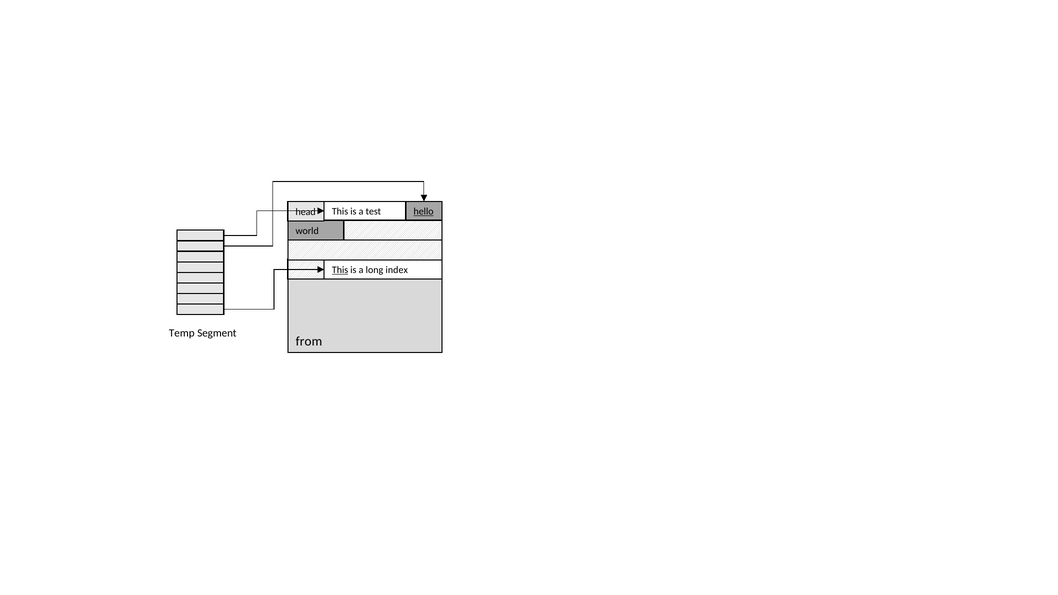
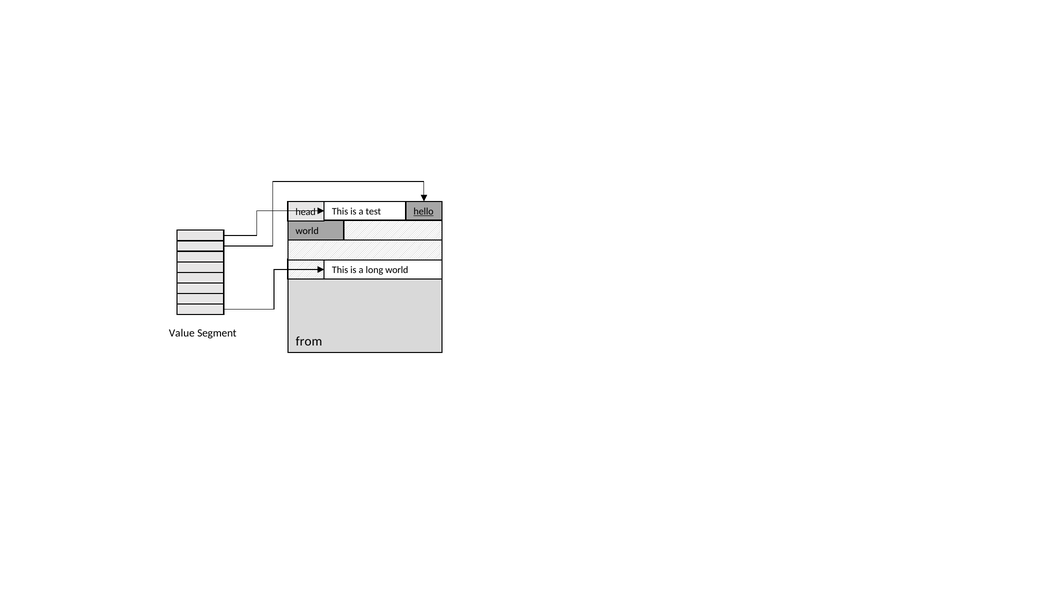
This underline: present -> none (340, 270)
long index: index -> world (397, 270)
Temp: Temp -> Value (182, 333)
